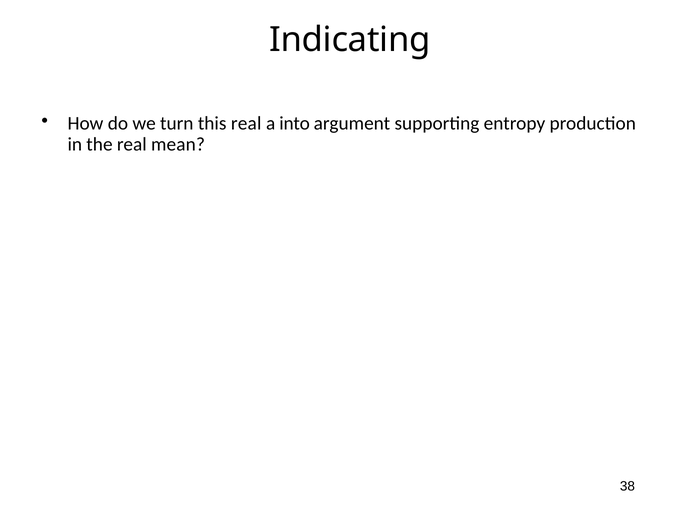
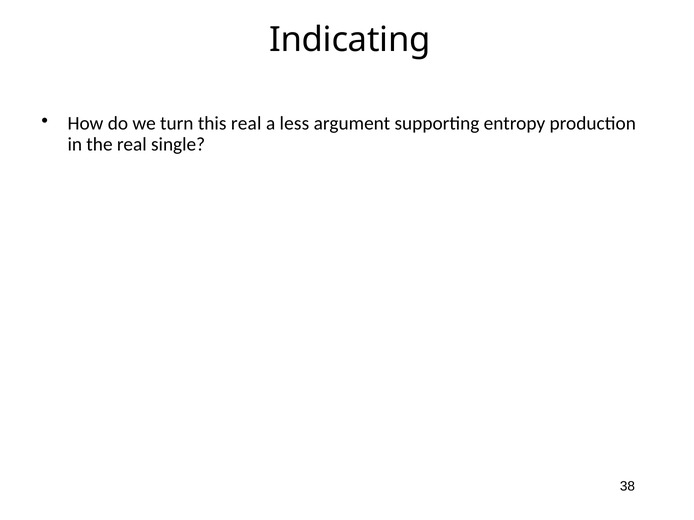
into: into -> less (294, 124)
mean: mean -> single (178, 145)
